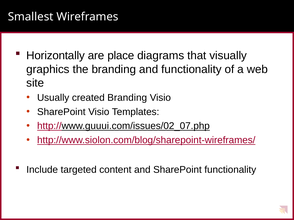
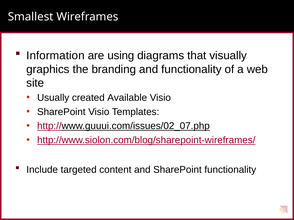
Horizontally: Horizontally -> Information (55, 56)
place: place -> using (121, 56)
created Branding: Branding -> Available (127, 98)
